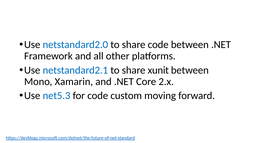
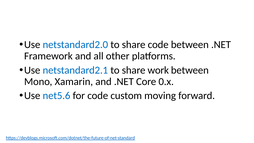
xunit: xunit -> work (158, 70)
2.x: 2.x -> 0.x (166, 82)
net5.3: net5.3 -> net5.6 (56, 96)
